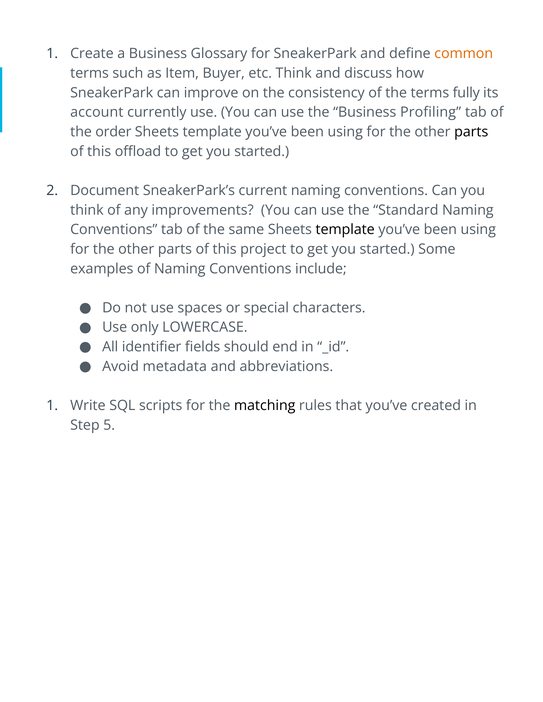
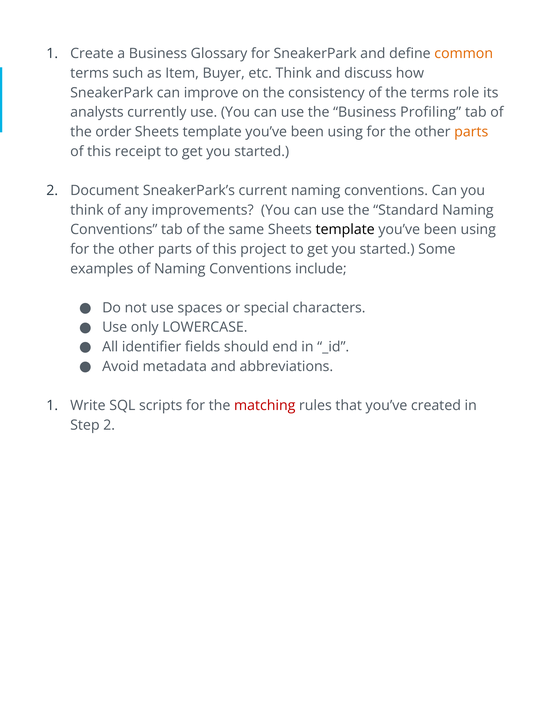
fully: fully -> role (466, 93)
account: account -> analysts (97, 112)
parts colour: black -> orange (471, 132)
offload: offload -> receipt (138, 152)
matching colour: black -> red (265, 406)
Step 5: 5 -> 2 (109, 425)
